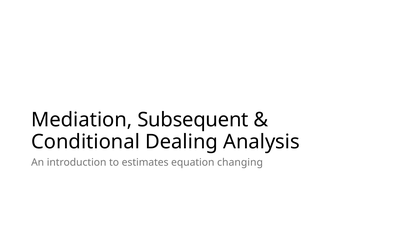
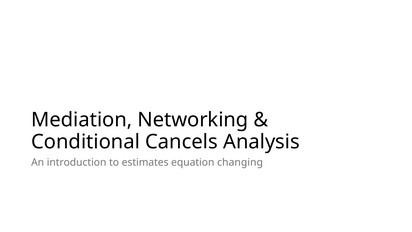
Subsequent: Subsequent -> Networking (193, 120)
Dealing: Dealing -> Cancels (182, 142)
